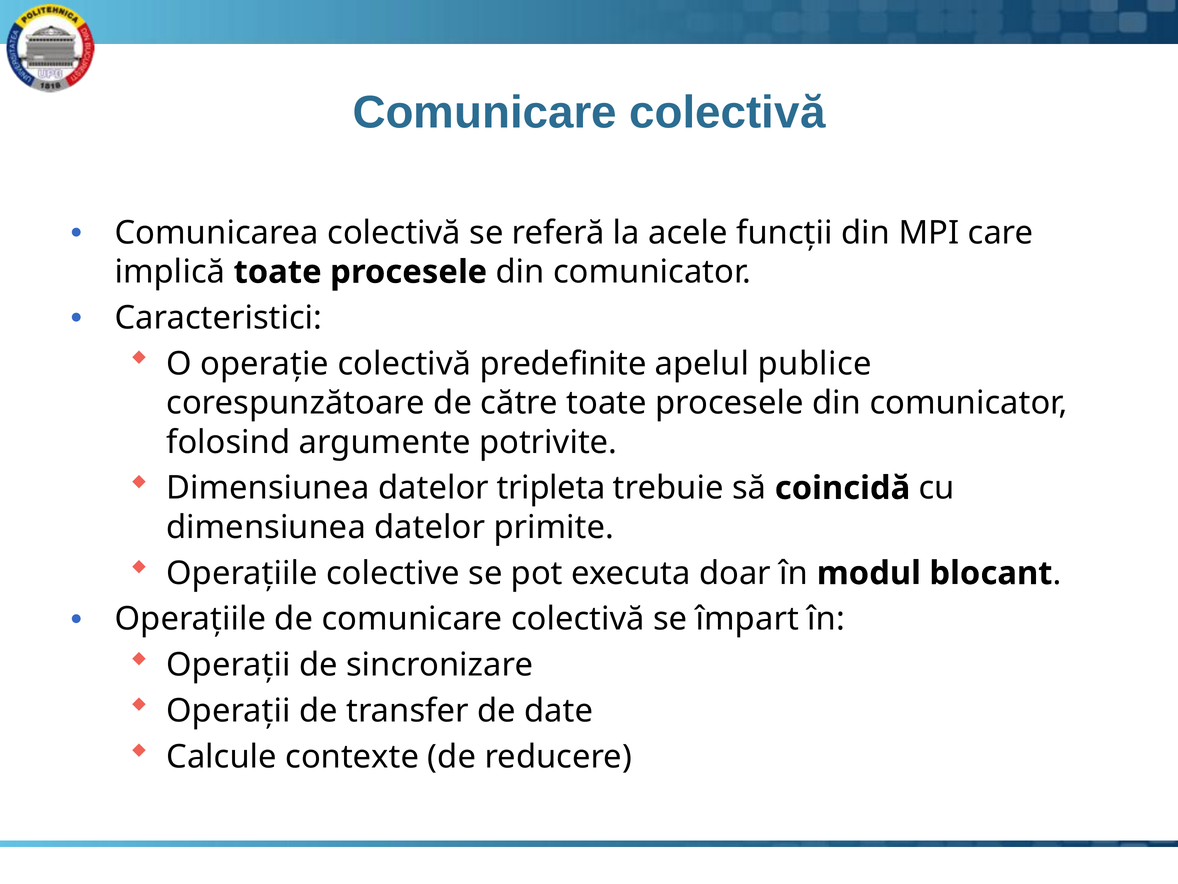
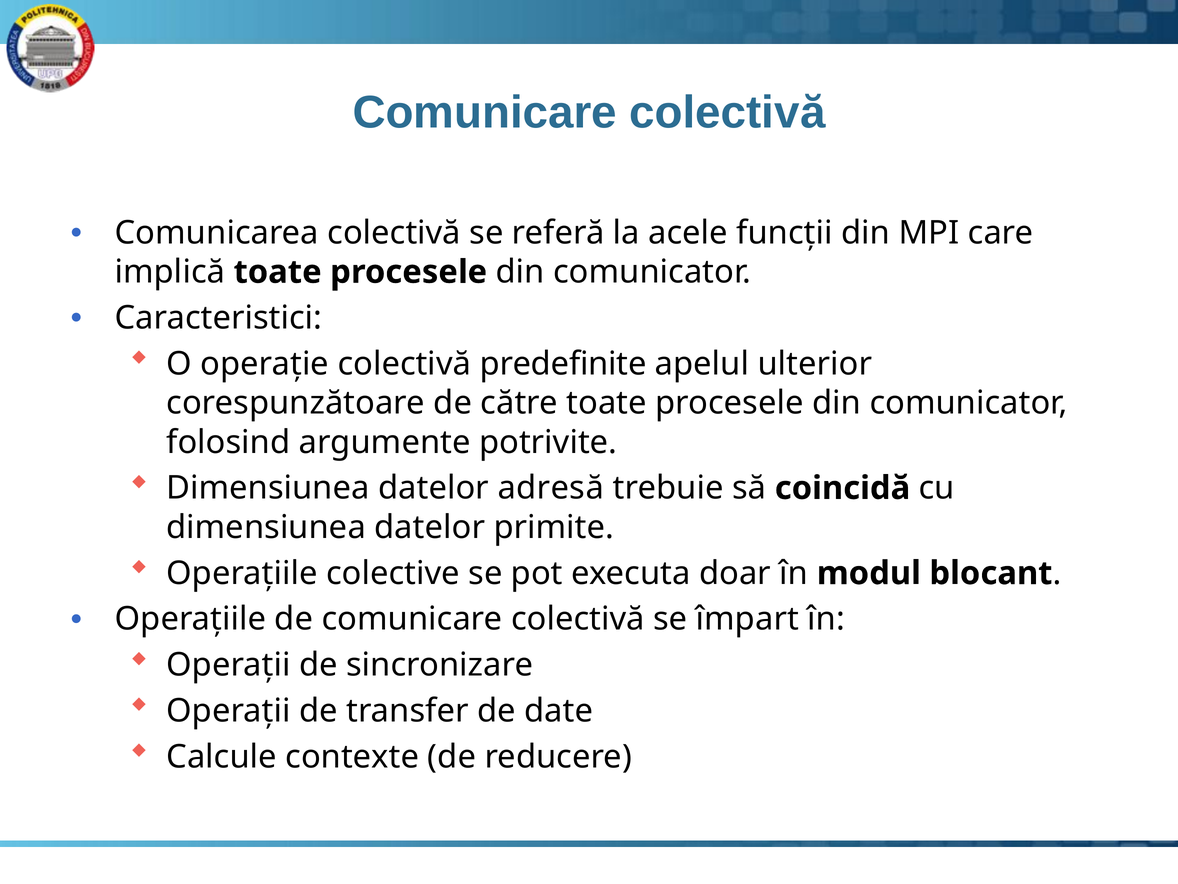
publice: publice -> ulterior (815, 364)
tripleta: tripleta -> adresă (551, 488)
